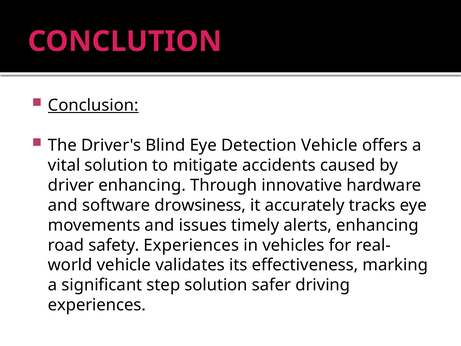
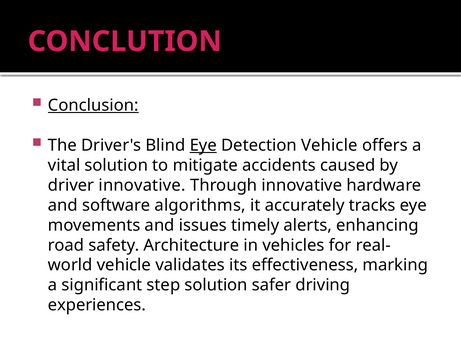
Eye underline: none -> present (203, 145)
driver enhancing: enhancing -> innovative (142, 185)
drowsiness: drowsiness -> algorithms (200, 205)
safety Experiences: Experiences -> Architecture (191, 245)
